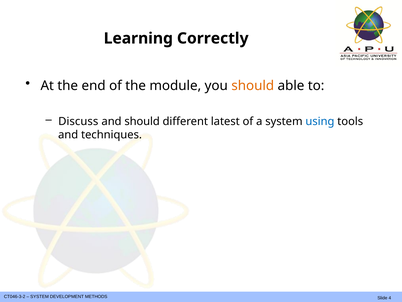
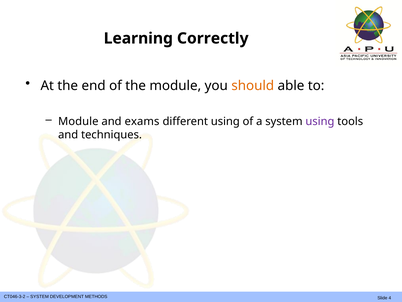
Discuss: Discuss -> Module (78, 121)
and should: should -> exams (142, 121)
different latest: latest -> using (225, 121)
using colour: blue -> purple (320, 121)
